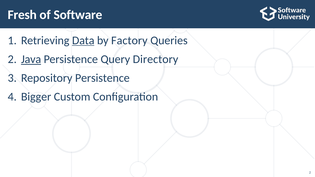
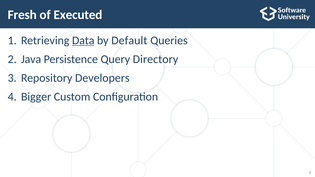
Software: Software -> Executed (78, 15)
Factory: Factory -> Default (129, 40)
Java underline: present -> none (31, 59)
Repository Persistence: Persistence -> Developers (102, 78)
